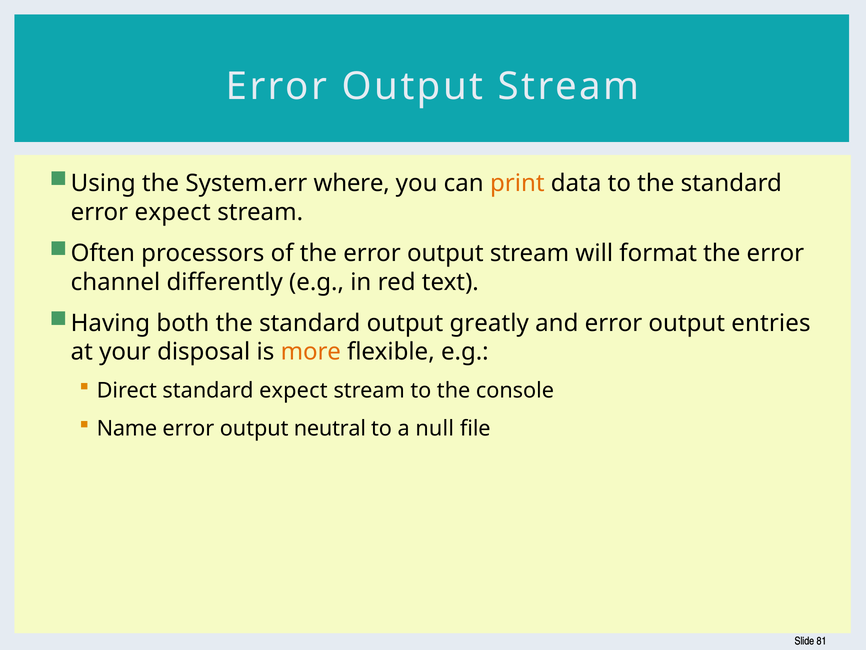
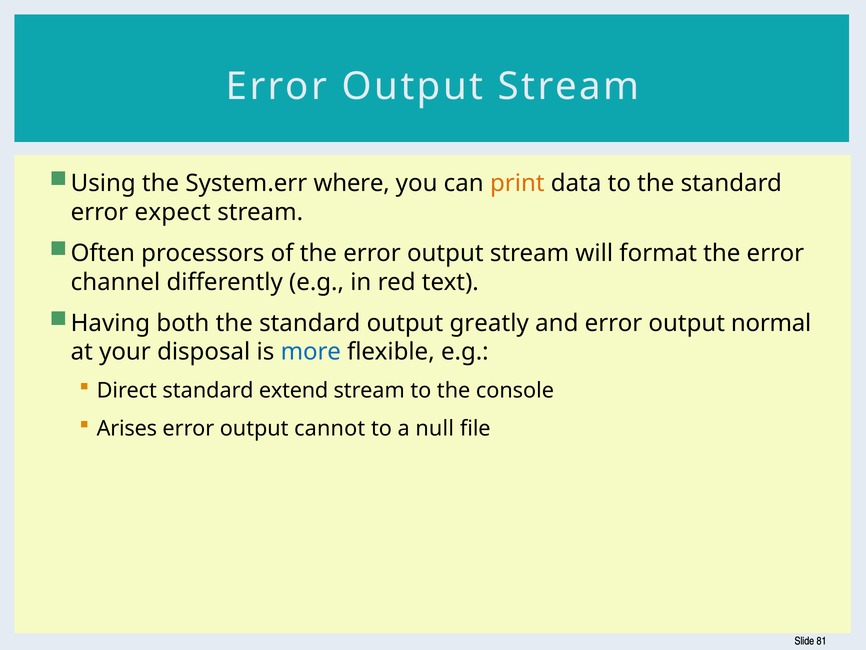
entries: entries -> normal (771, 323)
more colour: orange -> blue (311, 352)
standard expect: expect -> extend (294, 391)
Name: Name -> Arises (127, 428)
neutral: neutral -> cannot (330, 428)
